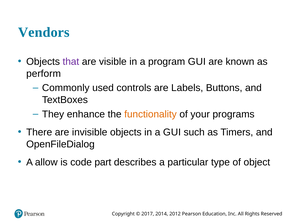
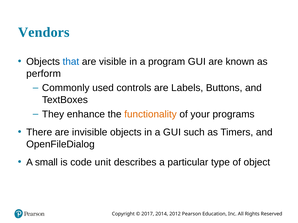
that colour: purple -> blue (71, 62)
allow: allow -> small (46, 163)
part: part -> unit (103, 163)
